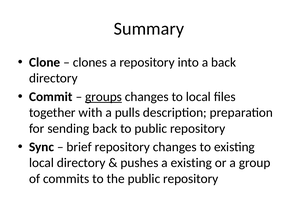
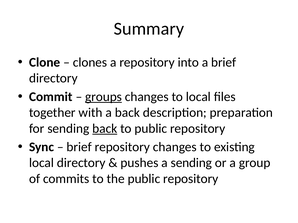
a back: back -> brief (224, 63)
a pulls: pulls -> back (127, 113)
back underline: none -> present (105, 129)
a existing: existing -> sending (191, 163)
